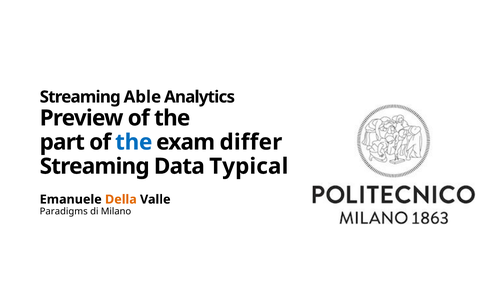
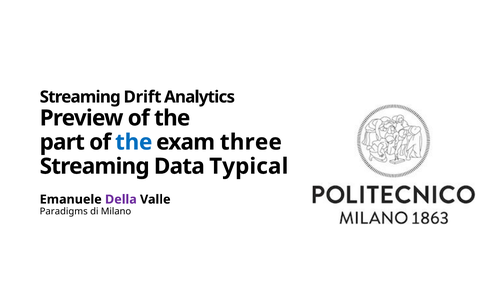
Able: Able -> Drift (143, 97)
differ: differ -> three (251, 142)
Della colour: orange -> purple (121, 200)
